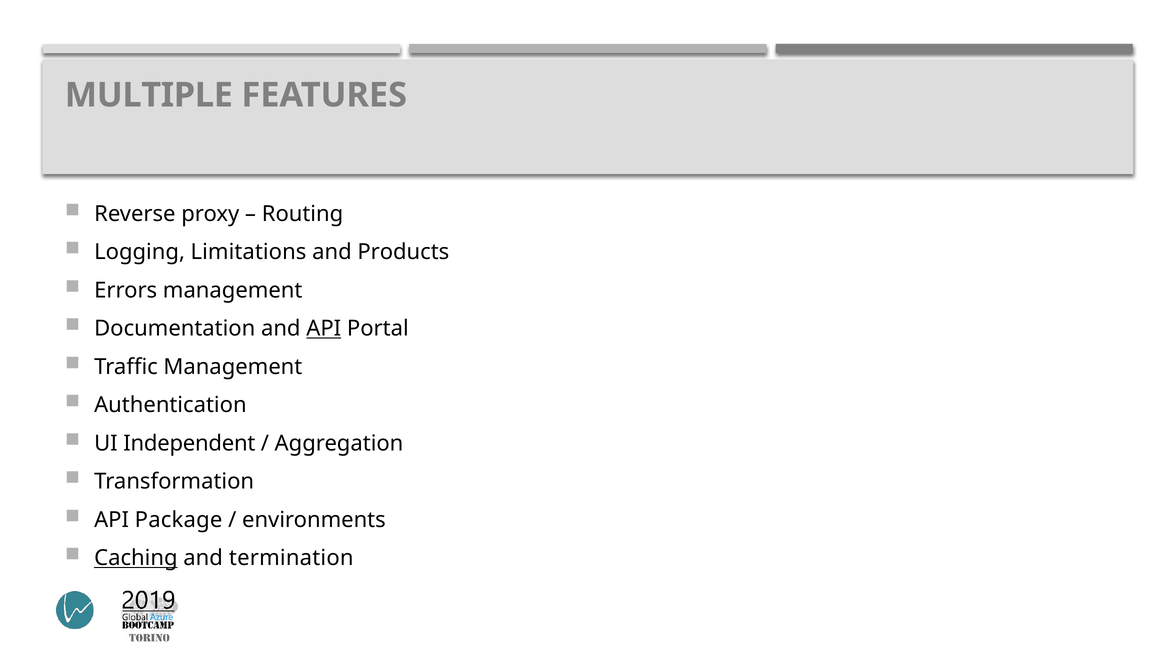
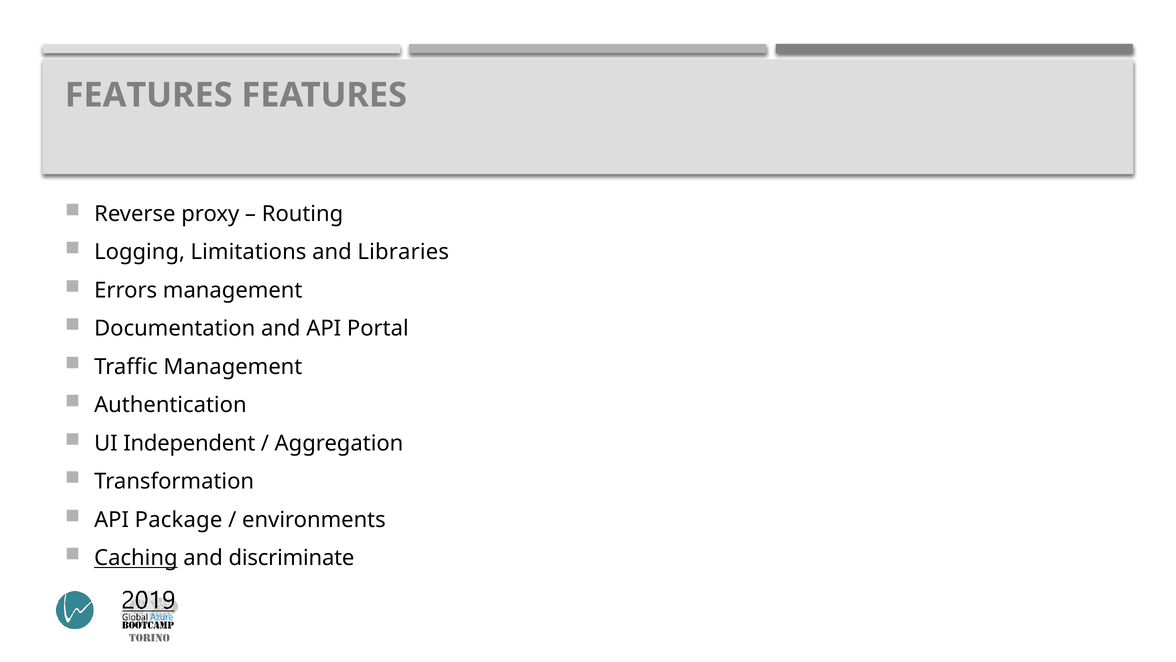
MULTIPLE: MULTIPLE -> FEATURES (149, 95)
Products: Products -> Libraries (403, 252)
API underline: present -> none (324, 328)
termination: termination -> discriminate (291, 558)
